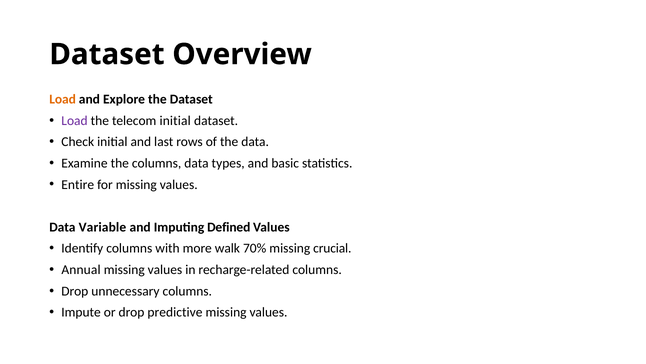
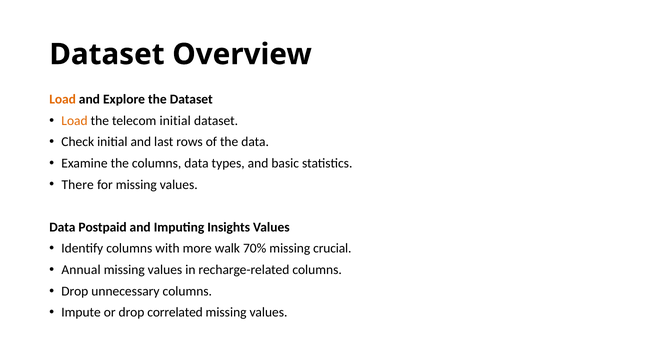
Load colour: purple -> orange (75, 120)
Entire: Entire -> There (78, 184)
Variable: Variable -> Postpaid (103, 227)
Defined: Defined -> Insights (229, 227)
predictive: predictive -> correlated (175, 312)
